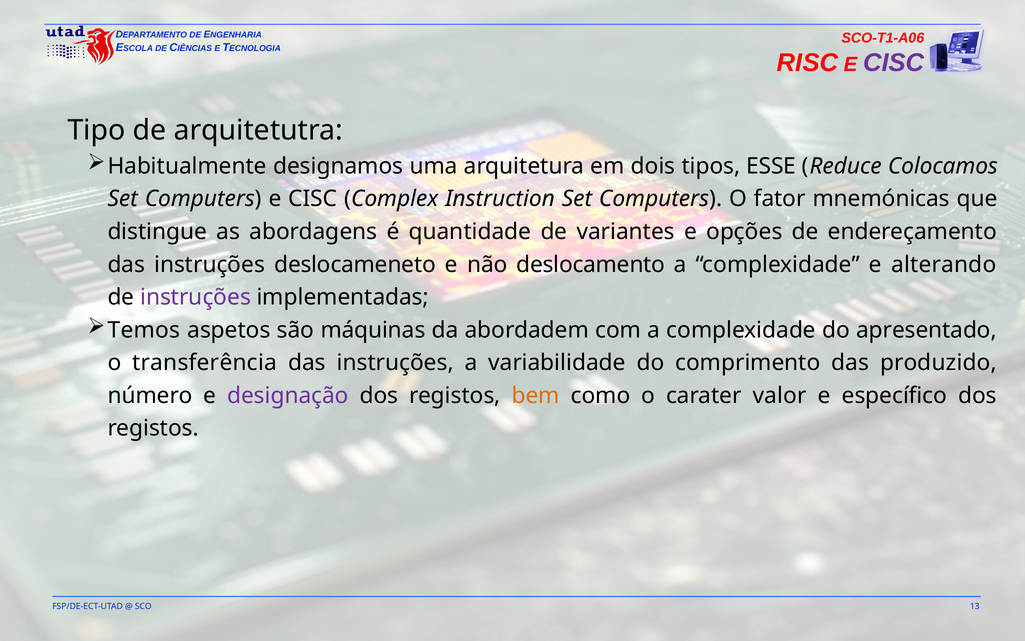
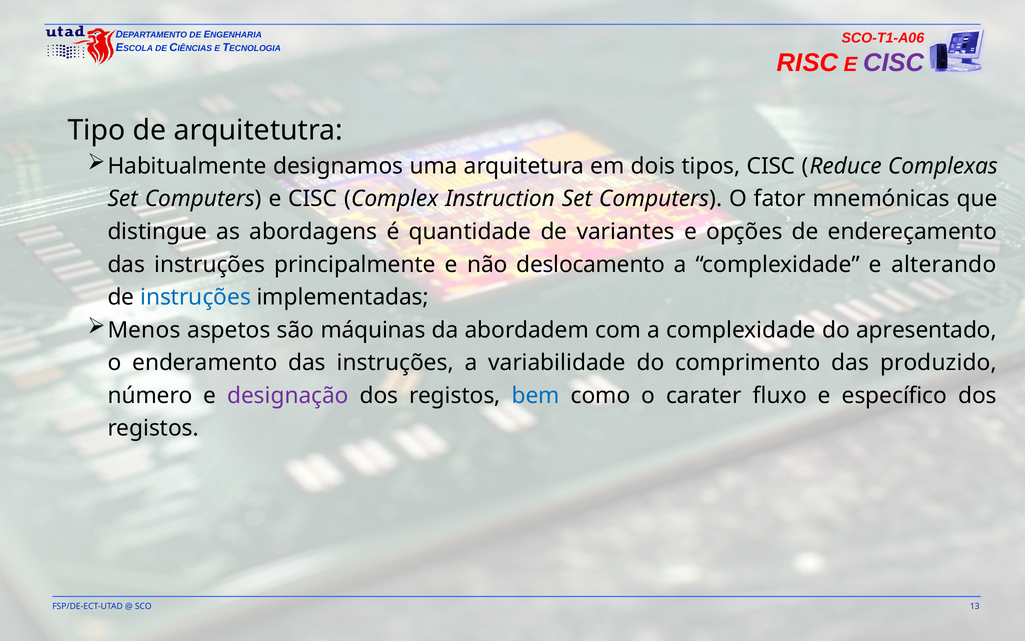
tipos ESSE: ESSE -> CISC (771, 166)
Colocamos: Colocamos -> Complexas (943, 166)
deslocameneto: deslocameneto -> principalmente (355, 264)
instruções colour: purple -> blue (196, 297)
Temos: Temos -> Menos (144, 330)
transferência: transferência -> enderamento (205, 363)
bem colour: orange -> blue (536, 395)
valor: valor -> fluxo (780, 395)
